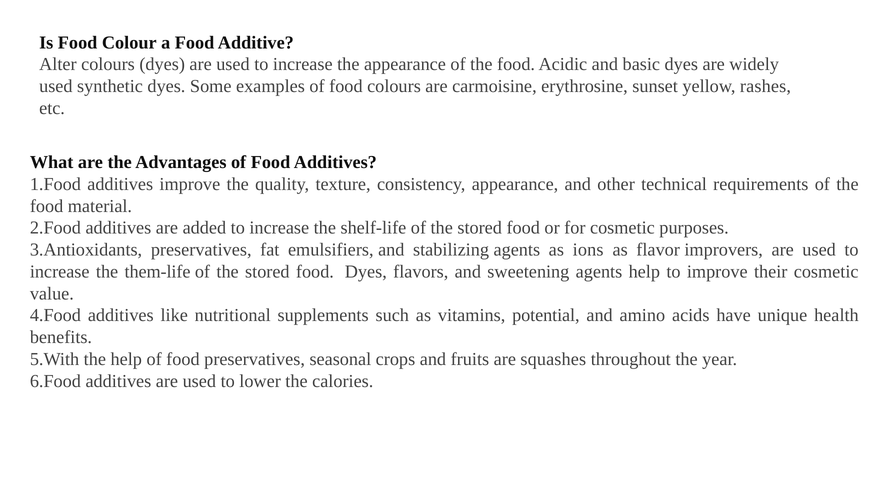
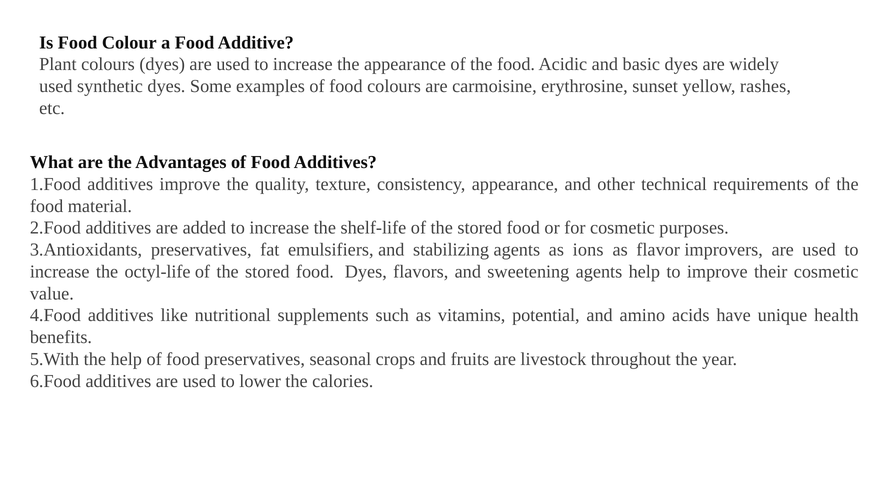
Alter: Alter -> Plant (58, 64)
them-life: them-life -> octyl-life (158, 271)
squashes: squashes -> livestock (553, 359)
